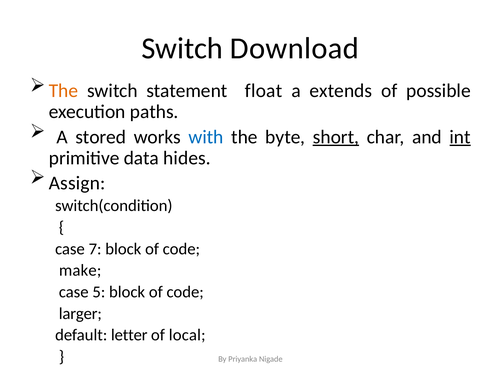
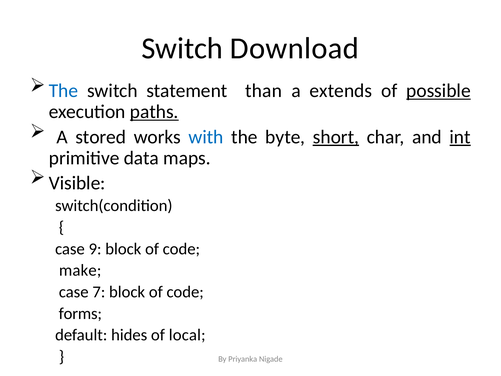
The colour: orange -> blue (64, 91)
float: float -> than (264, 91)
possible underline: none -> present (438, 91)
paths underline: none -> present (154, 112)
hides: hides -> maps (187, 158)
Assign: Assign -> Visible (77, 183)
7: 7 -> 9 (95, 249)
5: 5 -> 7 (99, 292)
larger: larger -> forms (80, 313)
letter: letter -> hides (129, 335)
